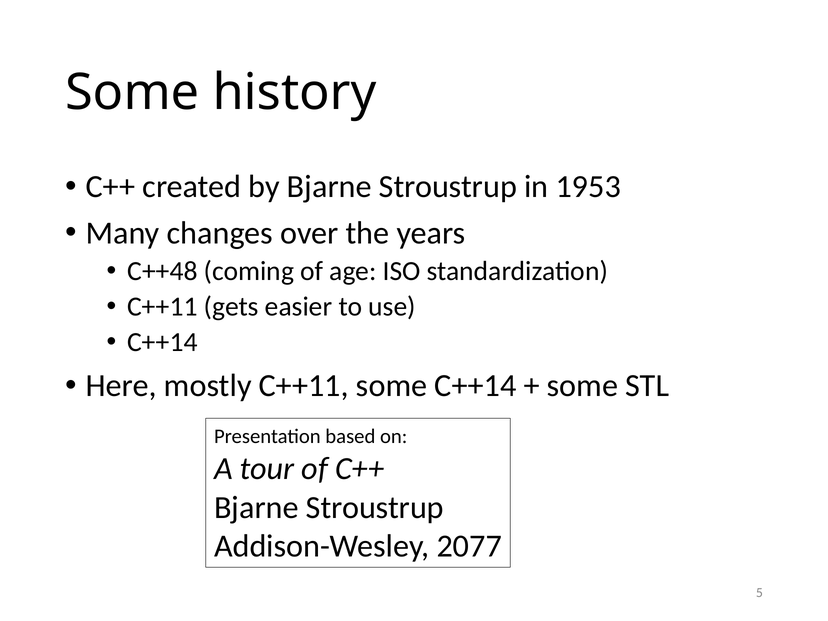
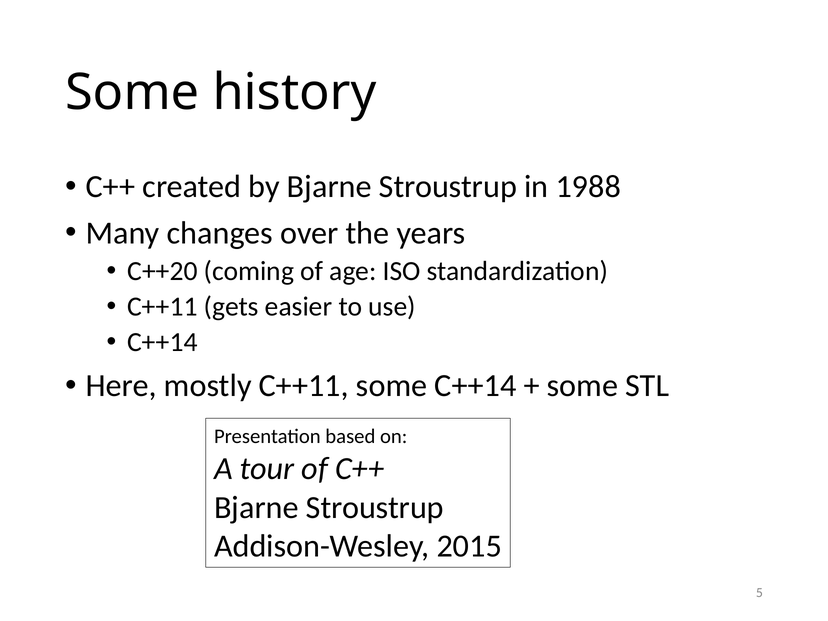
1953: 1953 -> 1988 (588, 187)
C++48: C++48 -> C++20 (162, 271)
2077: 2077 -> 2015 (469, 546)
